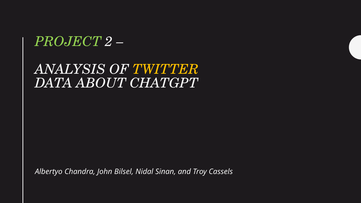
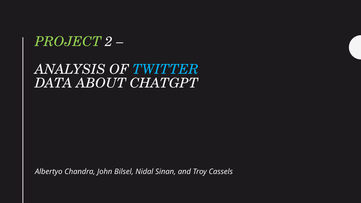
TWITTER colour: yellow -> light blue (166, 69)
